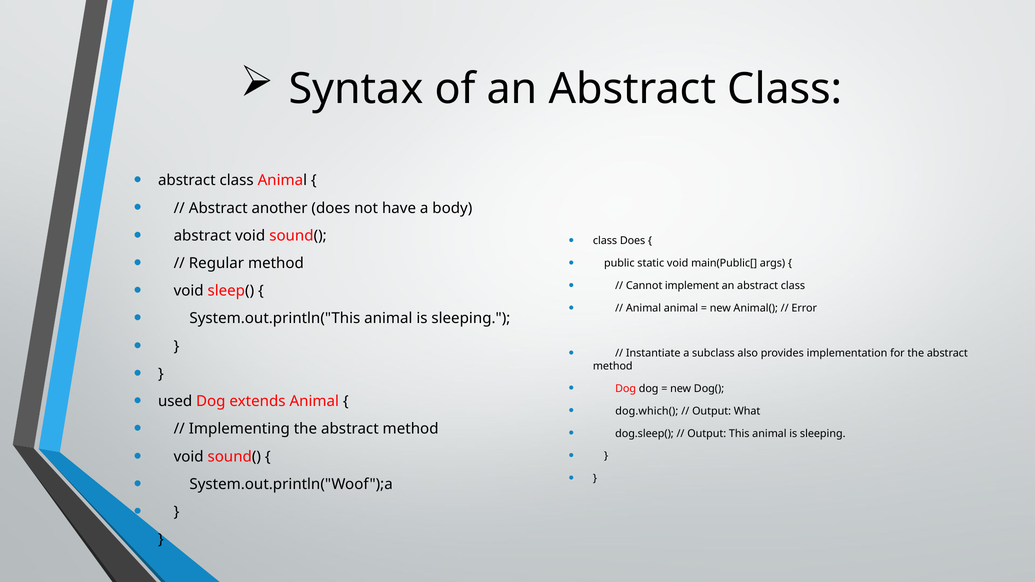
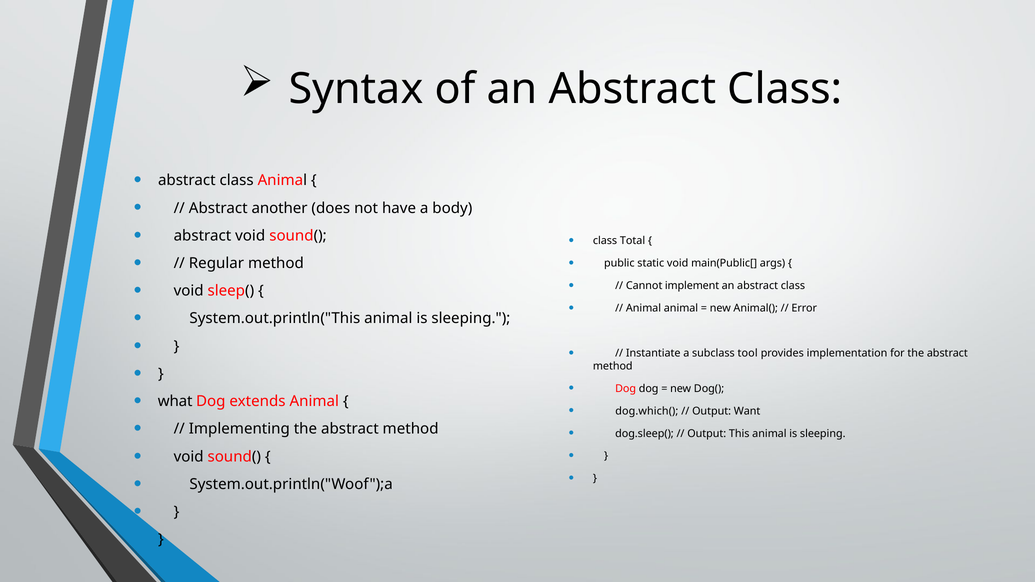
class Does: Does -> Total (633, 241)
also: also -> tool (748, 353)
used: used -> what (175, 401)
What: What -> Want (747, 411)
